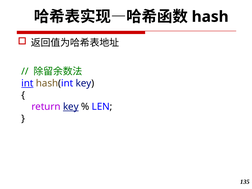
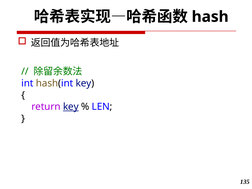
int underline: present -> none (27, 83)
